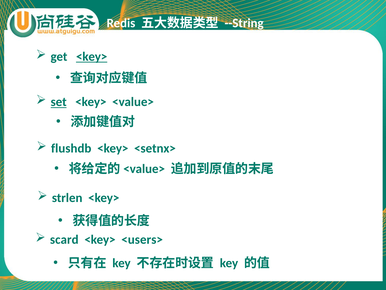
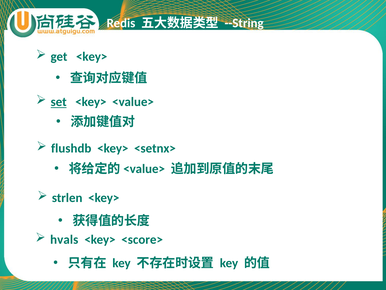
<key> underline: present -> none (92, 57)
scard: scard -> hvals (64, 239)
<users>: <users> -> <score> (142, 239)
